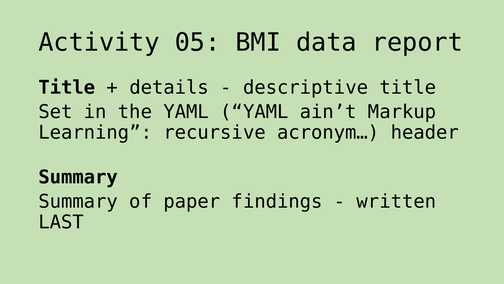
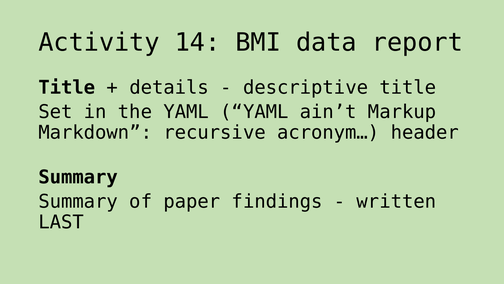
05: 05 -> 14 (198, 42)
Learning: Learning -> Markdown (95, 132)
